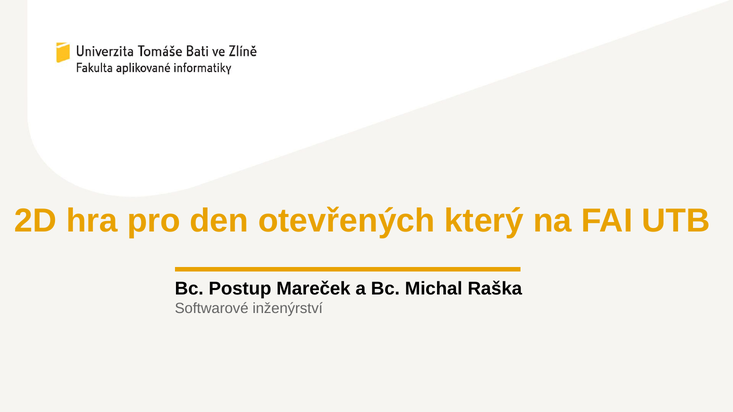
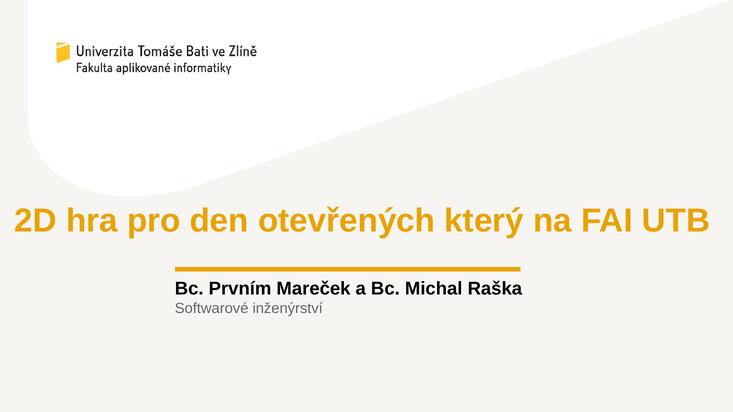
Postup: Postup -> Prvním (240, 289)
